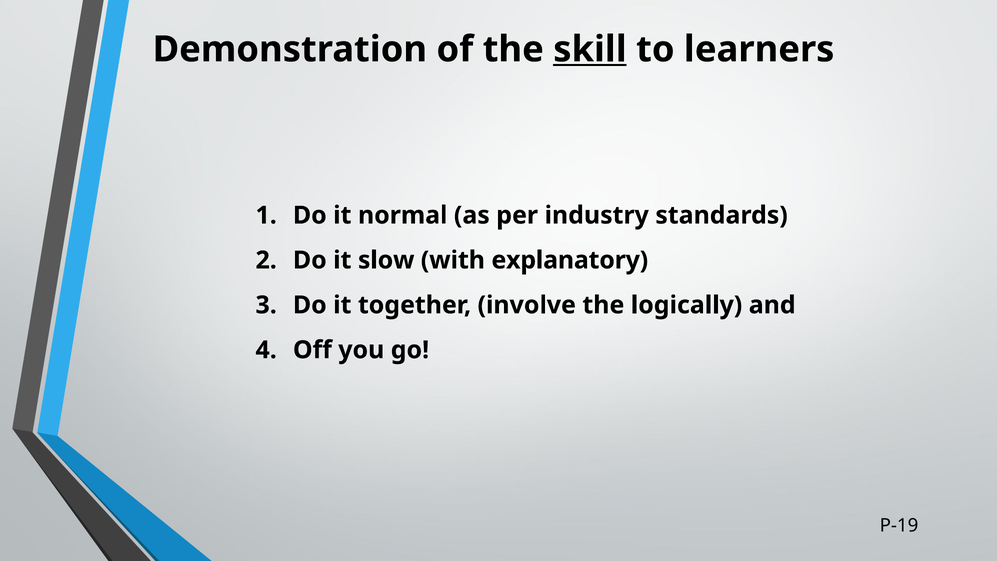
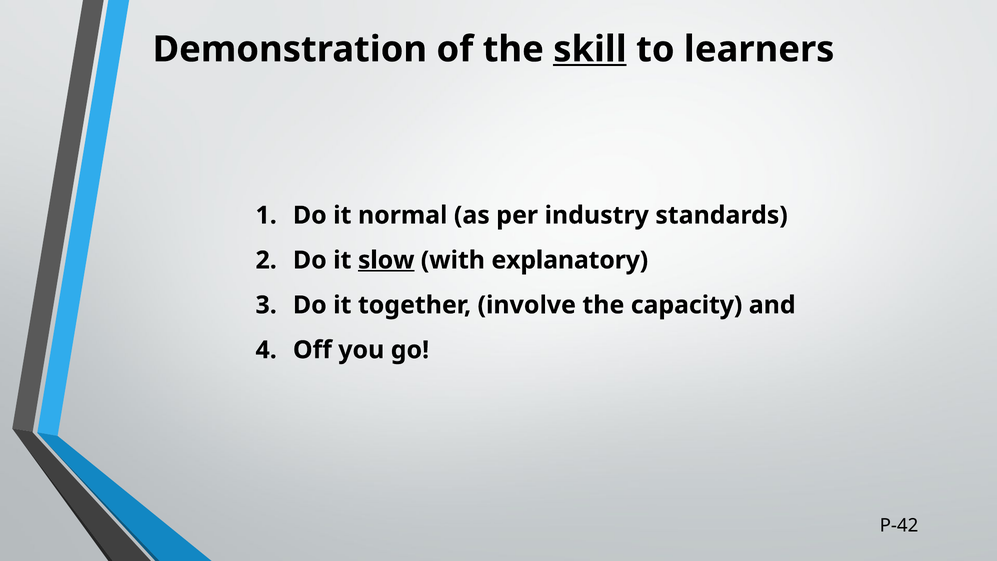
slow underline: none -> present (386, 260)
logically: logically -> capacity (687, 305)
P-19: P-19 -> P-42 (899, 525)
